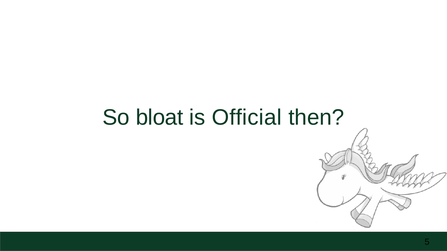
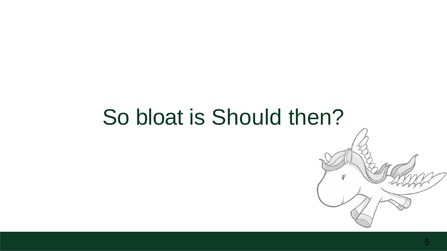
Official: Official -> Should (247, 118)
